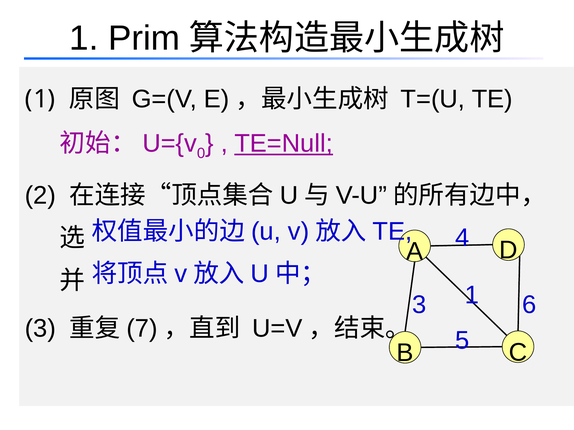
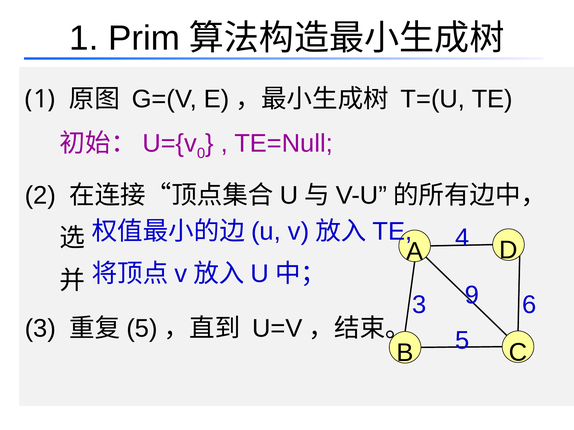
TE=Null underline: present -> none (284, 144)
3 1: 1 -> 9 (472, 295)
7: 7 -> 5 (142, 329)
